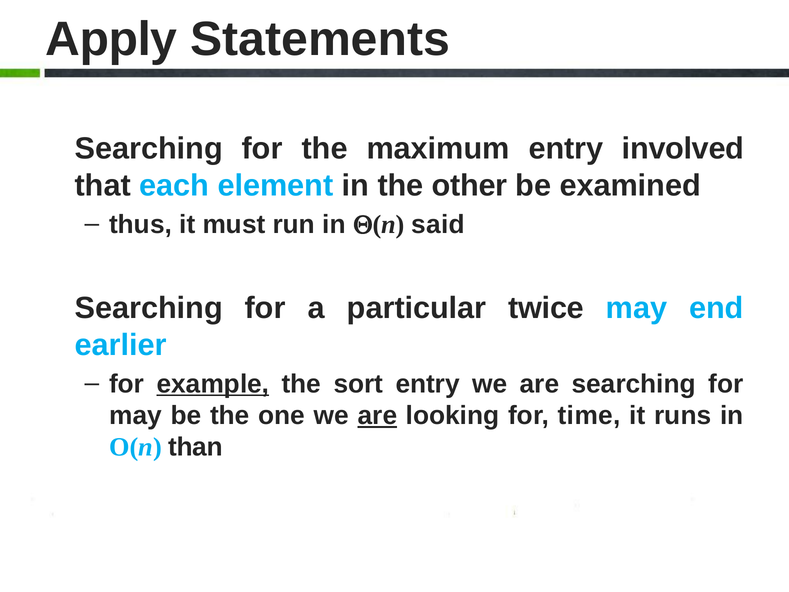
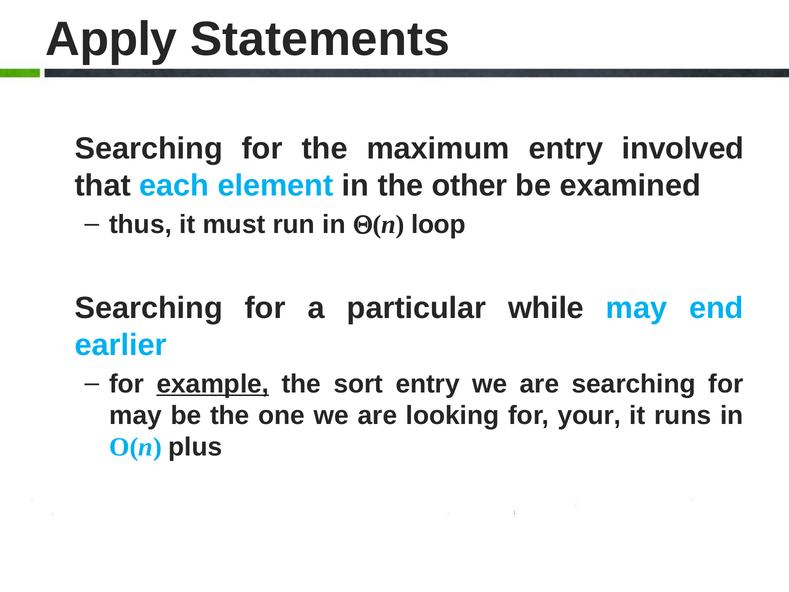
said: said -> loop (438, 225)
twice: twice -> while (546, 308)
are underline: present -> none (377, 415)
time: time -> your (589, 415)
than: than -> plus (195, 447)
